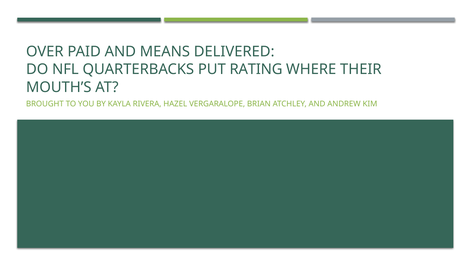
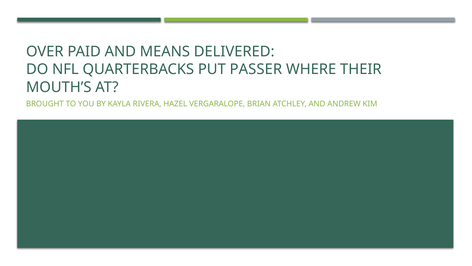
RATING: RATING -> PASSER (256, 69)
